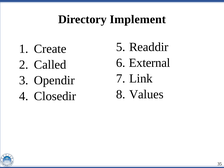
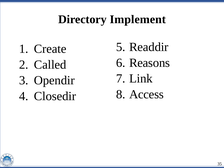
External: External -> Reasons (150, 63)
Values: Values -> Access (146, 94)
